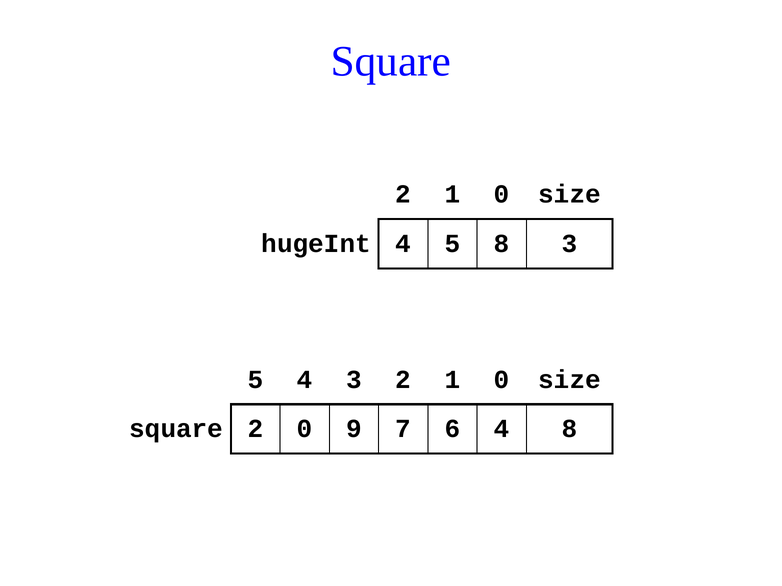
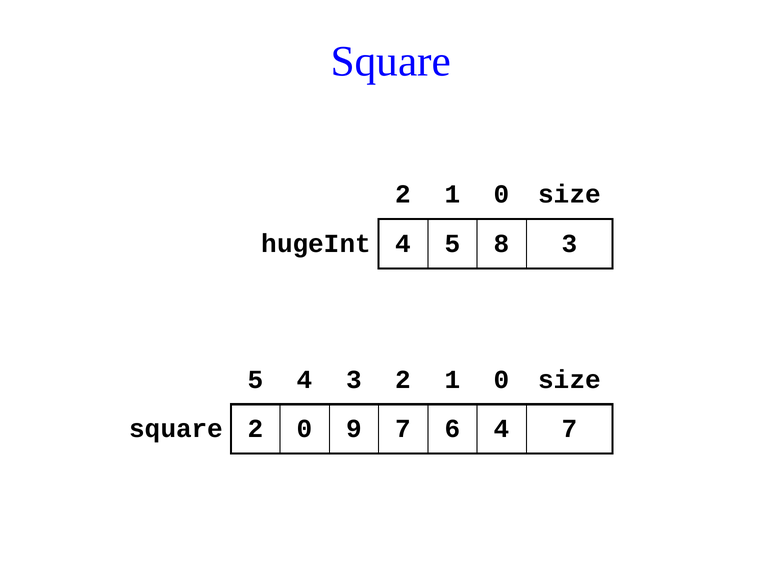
4 8: 8 -> 7 (570, 429)
